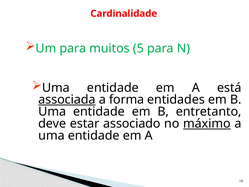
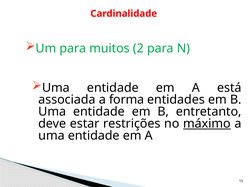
5: 5 -> 2 (138, 48)
associada underline: present -> none (67, 100)
associado: associado -> restrições (132, 123)
